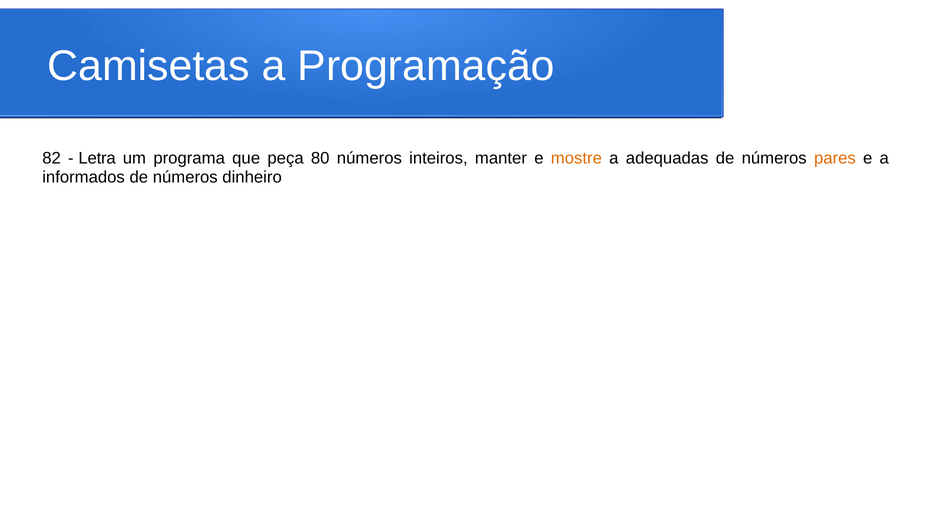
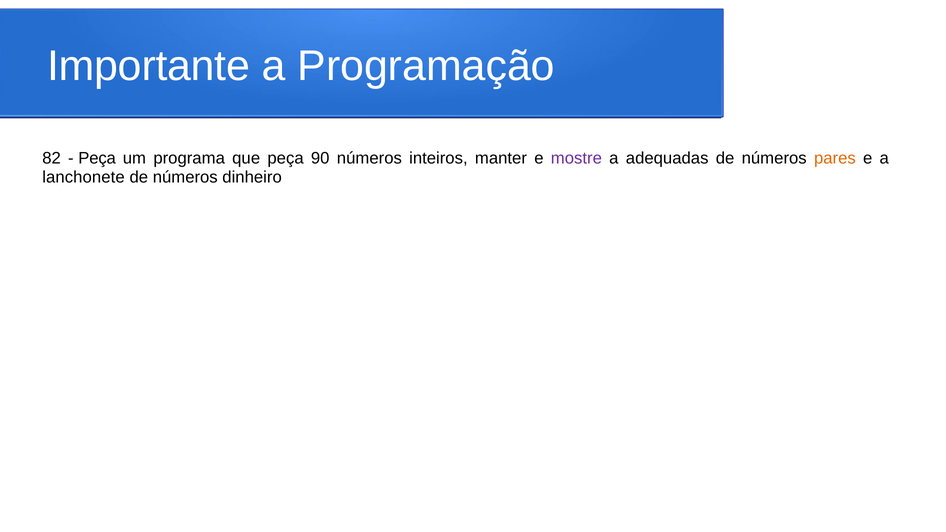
Camisetas: Camisetas -> Importante (149, 66)
Letra: Letra -> Peça (97, 158)
80: 80 -> 90 (320, 158)
mostre colour: orange -> purple (576, 158)
informados: informados -> lanchonete (83, 177)
